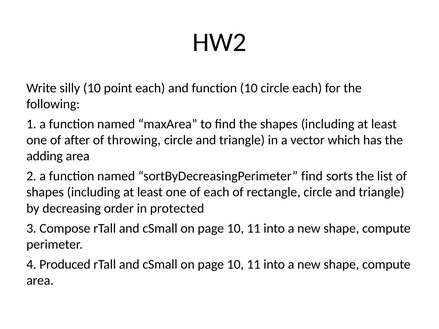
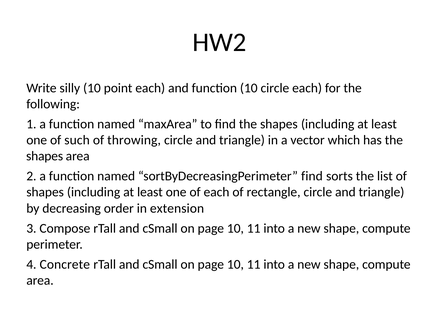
after: after -> such (77, 140)
adding: adding -> shapes (45, 156)
protected: protected -> extension (177, 208)
Produced: Produced -> Concrete (65, 265)
